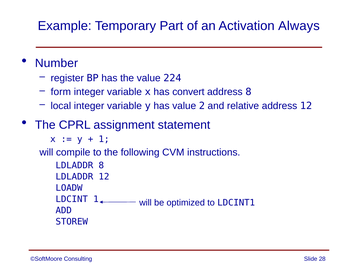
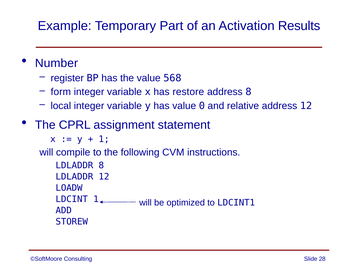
Always: Always -> Results (299, 26)
224: 224 -> 568 (172, 78)
convert: convert -> restore (188, 92)
2: 2 -> 0 (202, 106)
